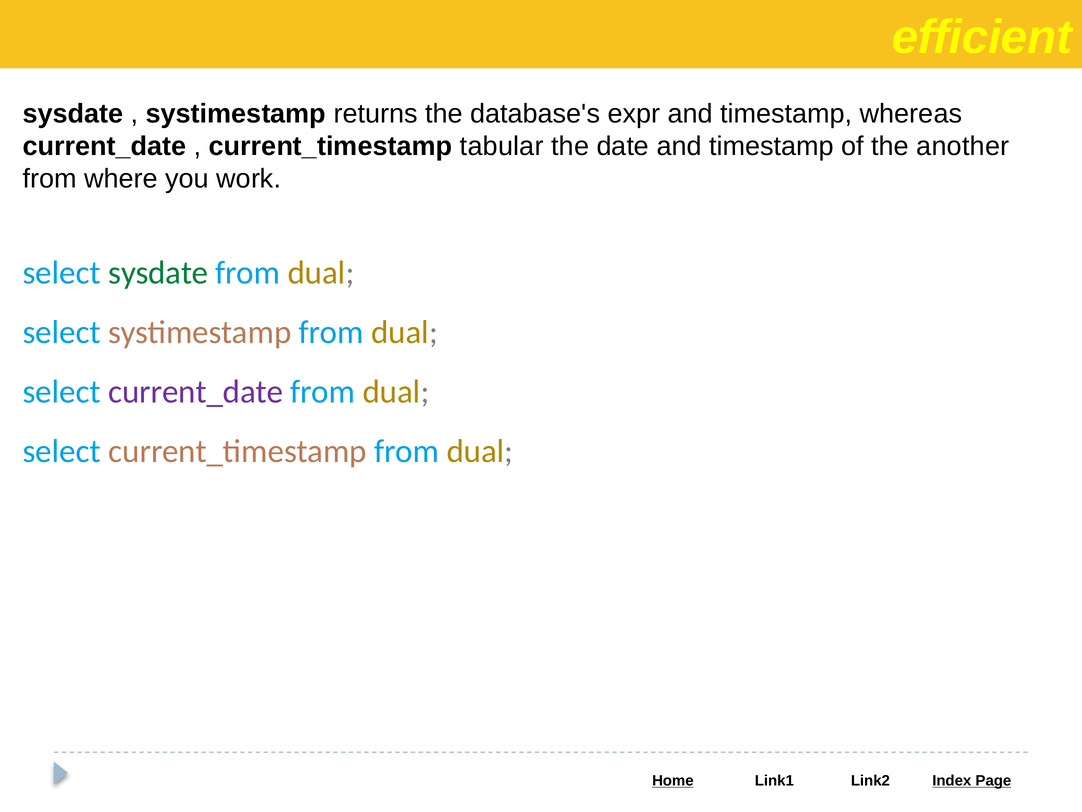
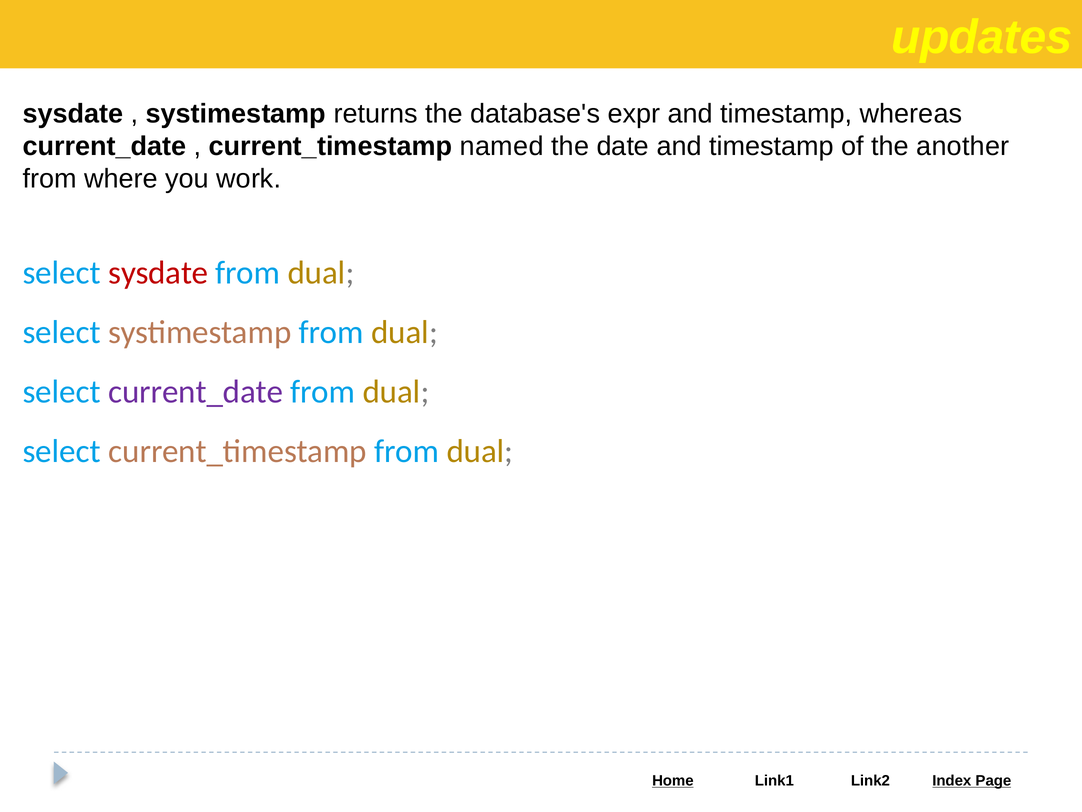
efficient: efficient -> updates (982, 38)
tabular: tabular -> named (502, 146)
sysdate colour: green -> red (158, 273)
